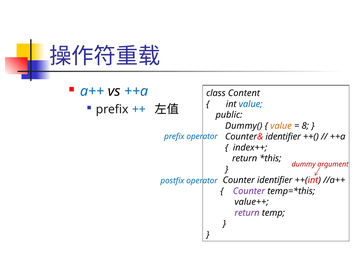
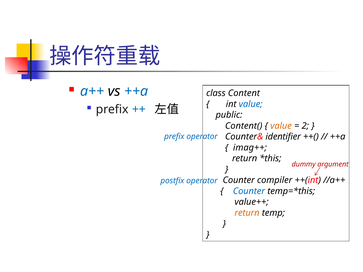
Dummy(: Dummy( -> Content( (244, 126)
8: 8 -> 2 (305, 126)
index++: index++ -> imag++ (250, 148)
Counter identifier: identifier -> compiler (275, 180)
Counter colour: purple -> blue (249, 191)
return colour: purple -> orange (247, 213)
